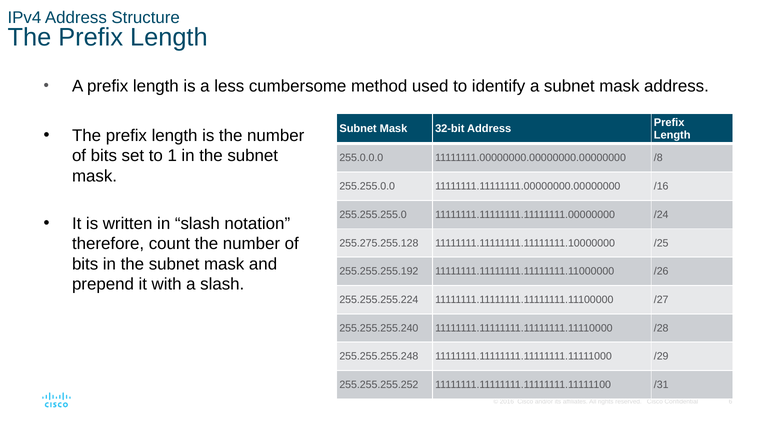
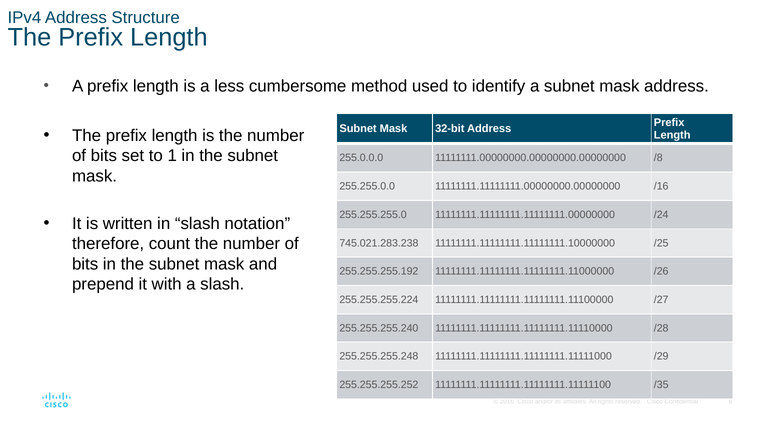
255.275.255.128: 255.275.255.128 -> 745.021.283.238 (379, 243)
/31: /31 -> /35 (661, 385)
